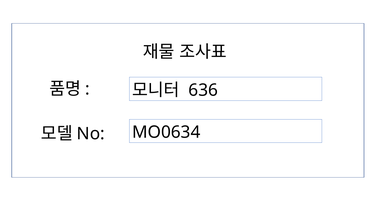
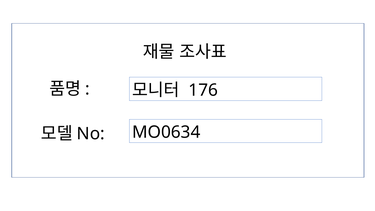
636: 636 -> 176 (203, 90)
